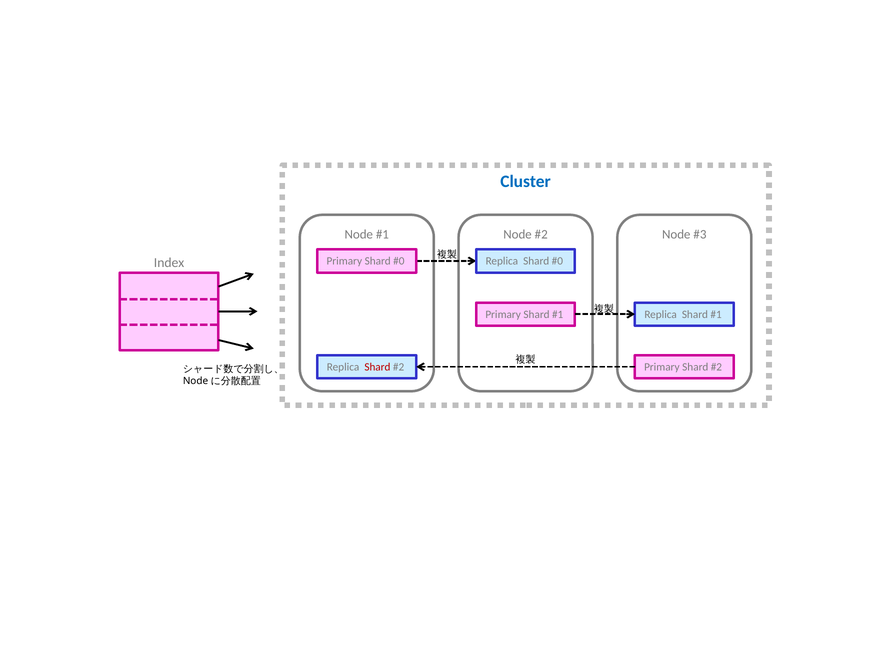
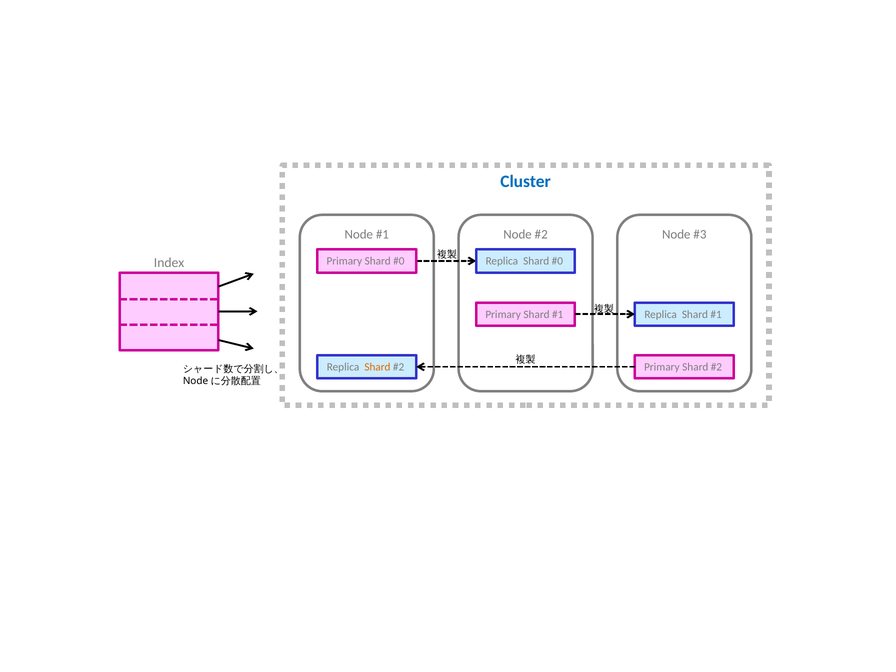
Shard colour: red -> orange (377, 367)
